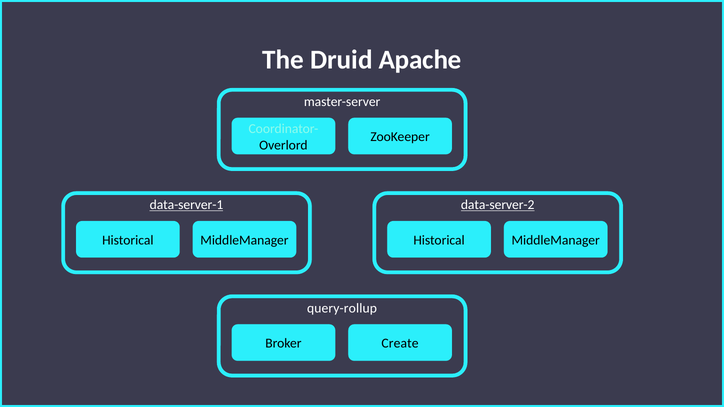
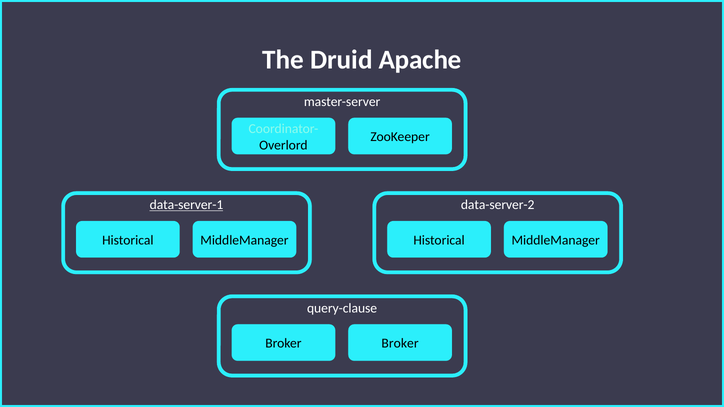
data-server-2 underline: present -> none (498, 205)
query-rollup: query-rollup -> query-clause (342, 308)
Broker Create: Create -> Broker (400, 344)
